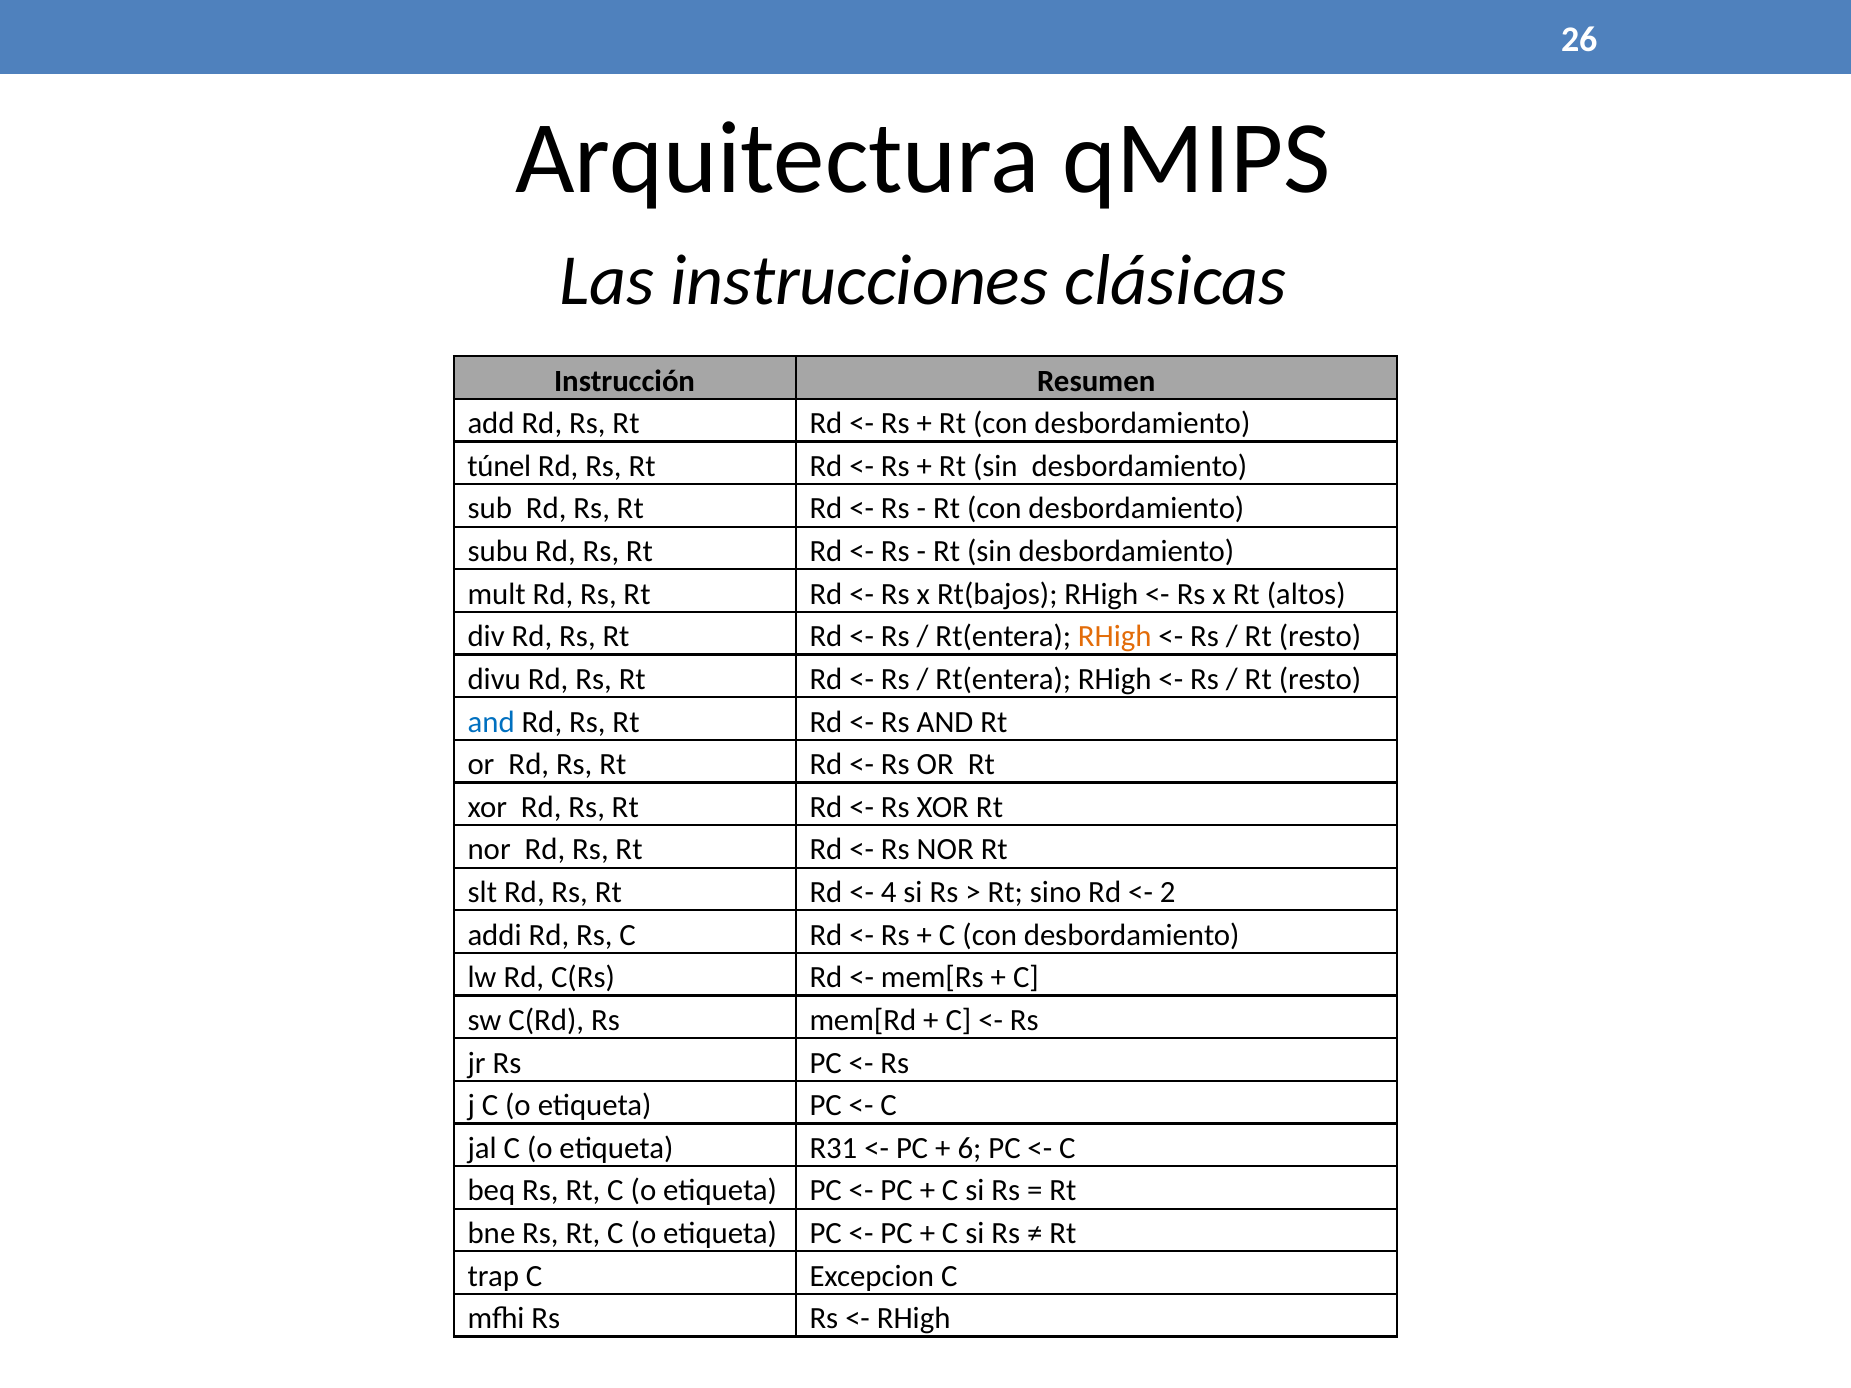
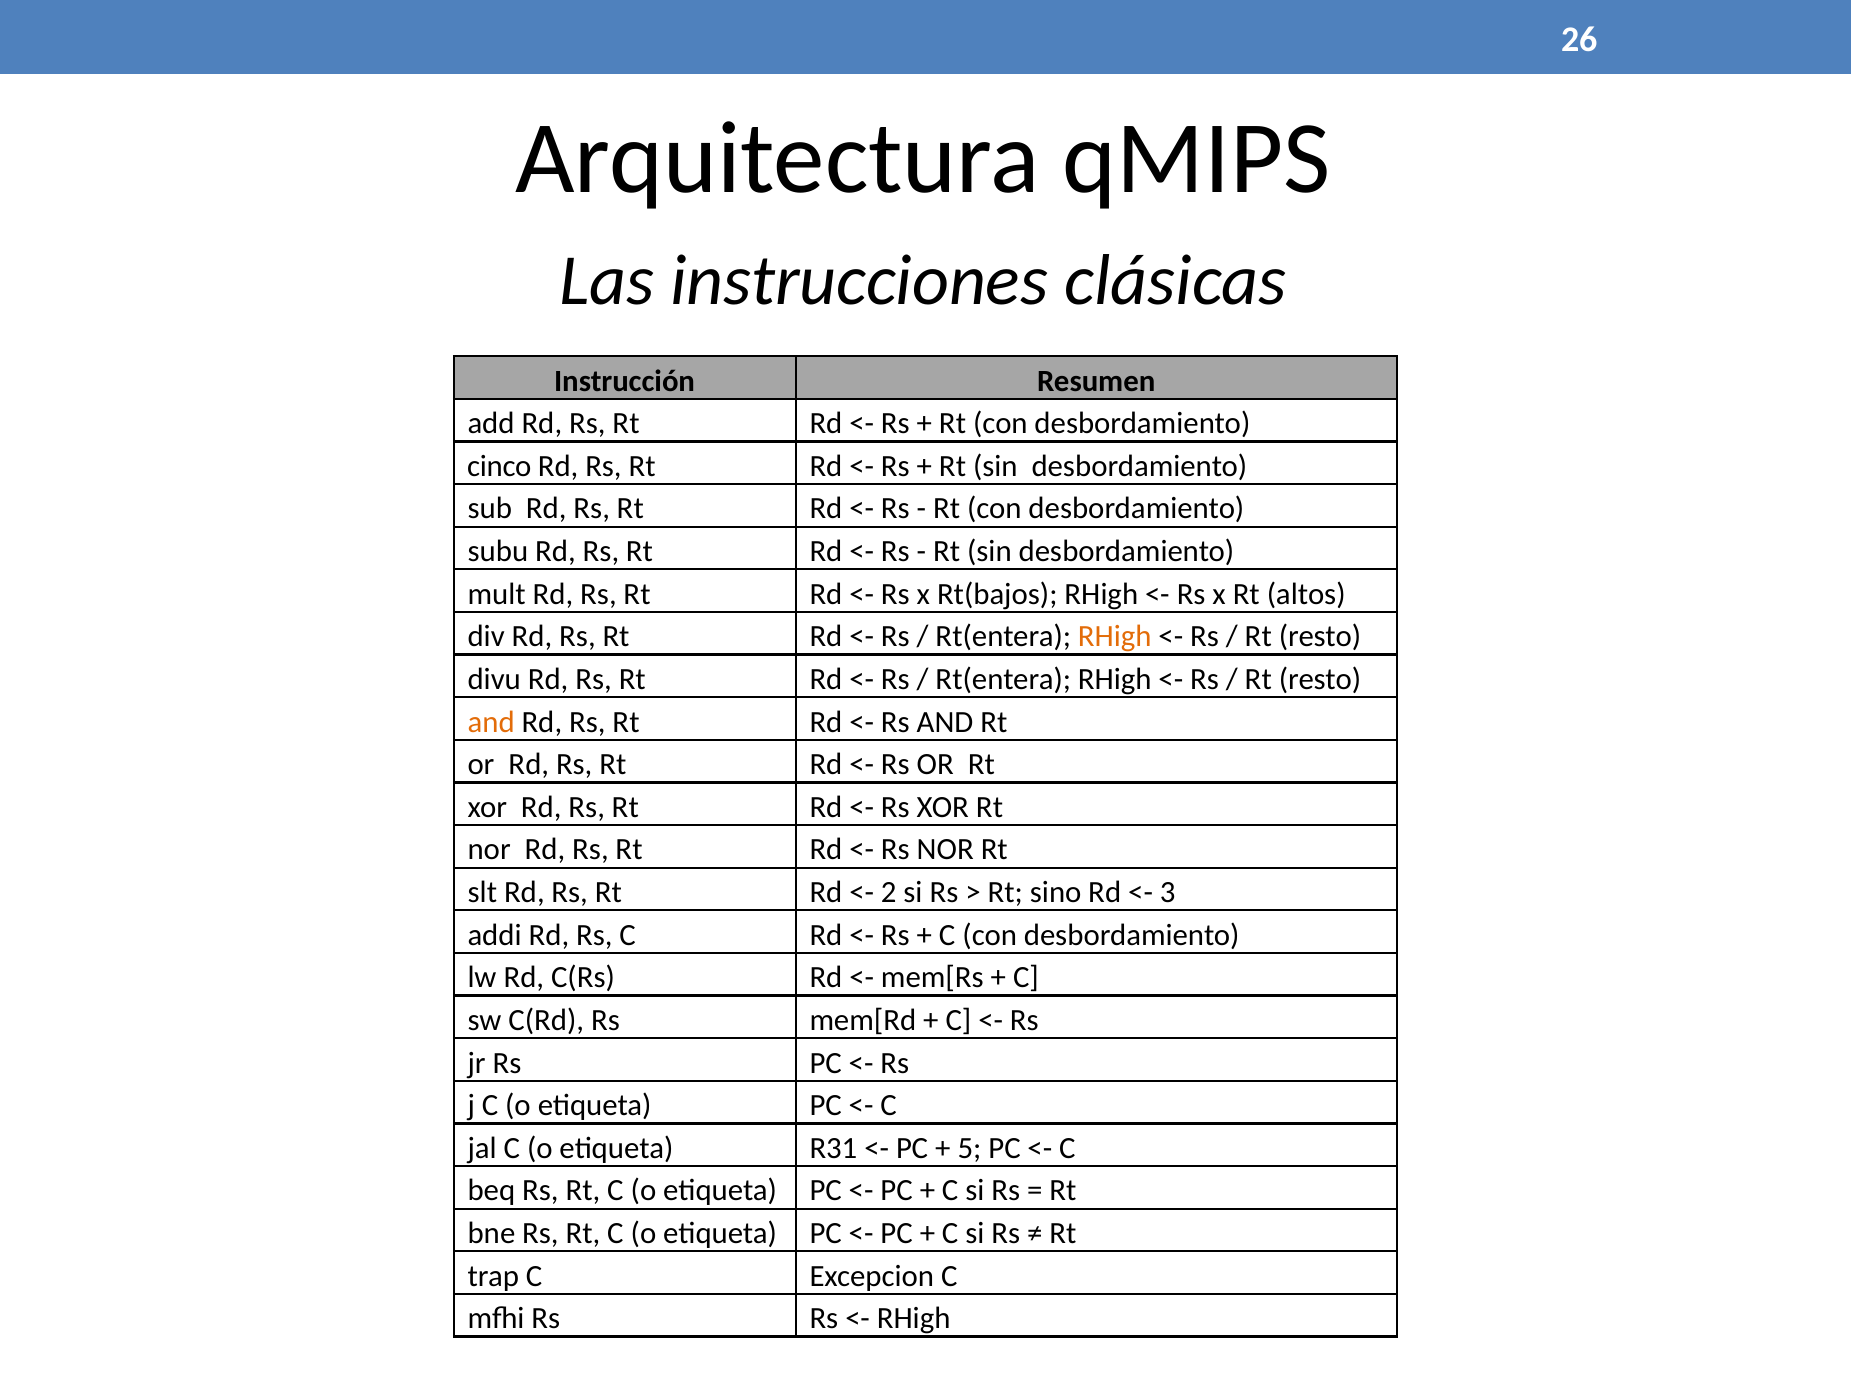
túnel: túnel -> cinco (499, 466)
and colour: blue -> orange (491, 722)
4: 4 -> 2 (889, 893)
2: 2 -> 3 (1168, 893)
6: 6 -> 5 (969, 1148)
